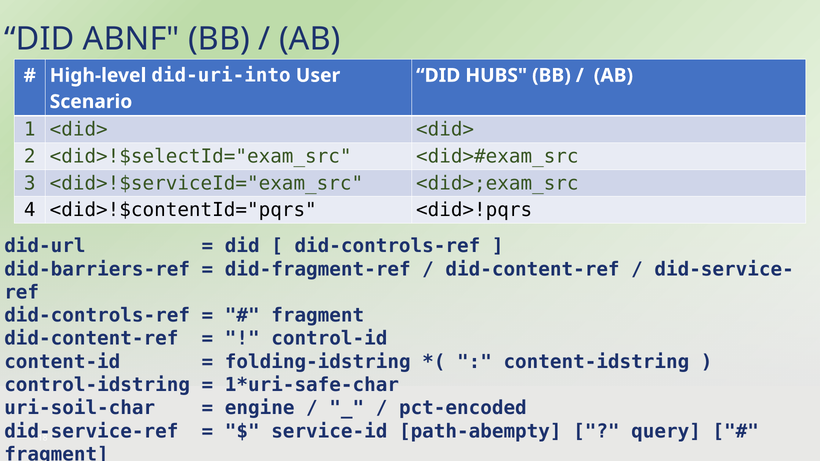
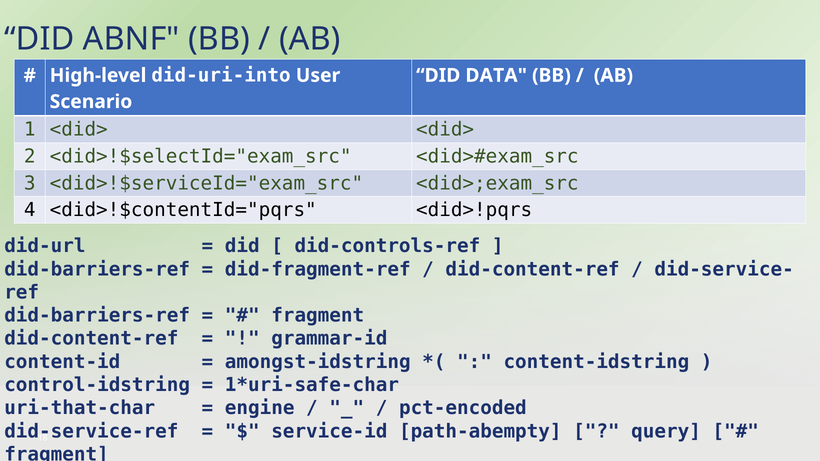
HUBS: HUBS -> DATA (496, 75)
did-controls-ref: did-controls-ref -> did-barriers-ref (97, 316)
control-id: control-id -> grammar-id (329, 339)
folding-idstring: folding-idstring -> amongst-idstring (318, 362)
uri-soil-char: uri-soil-char -> uri-that-char (80, 408)
